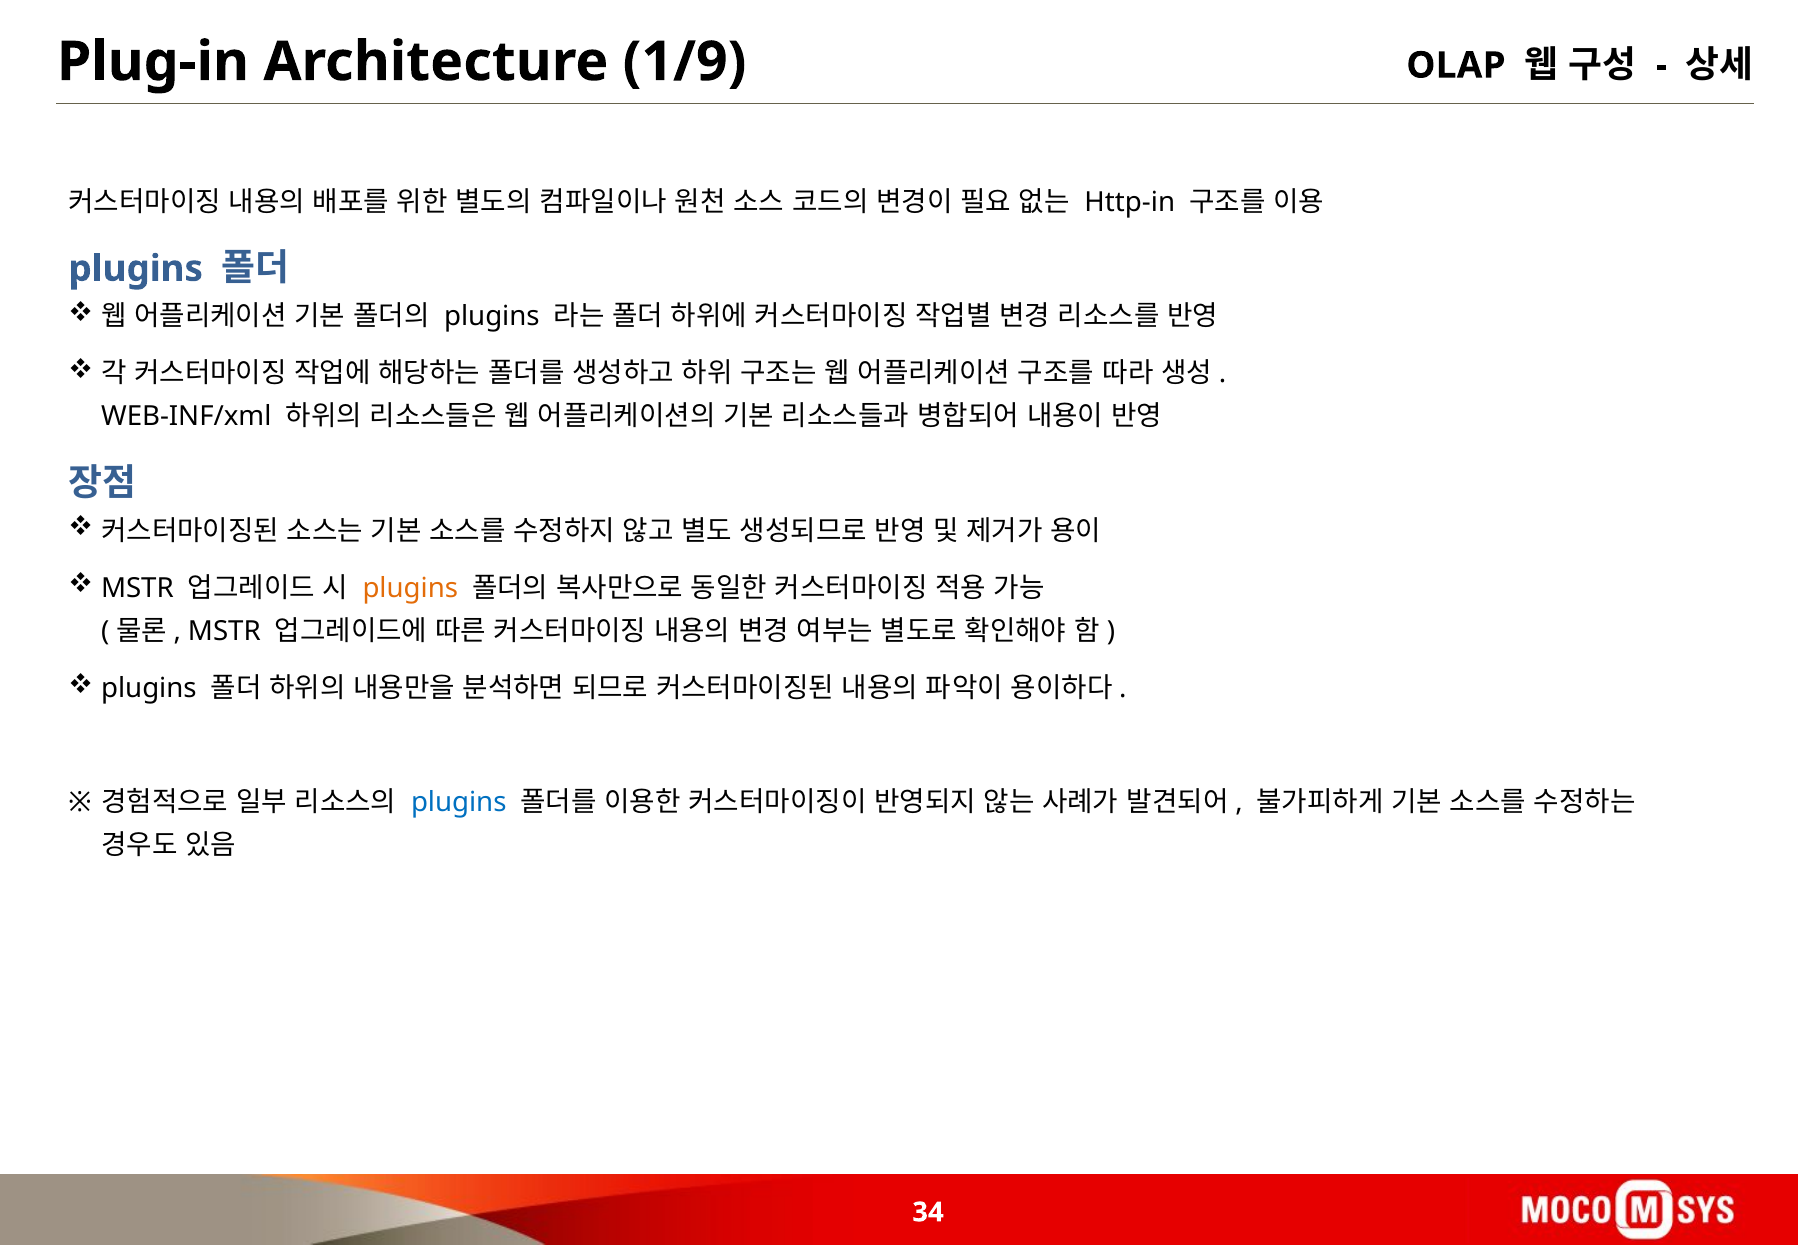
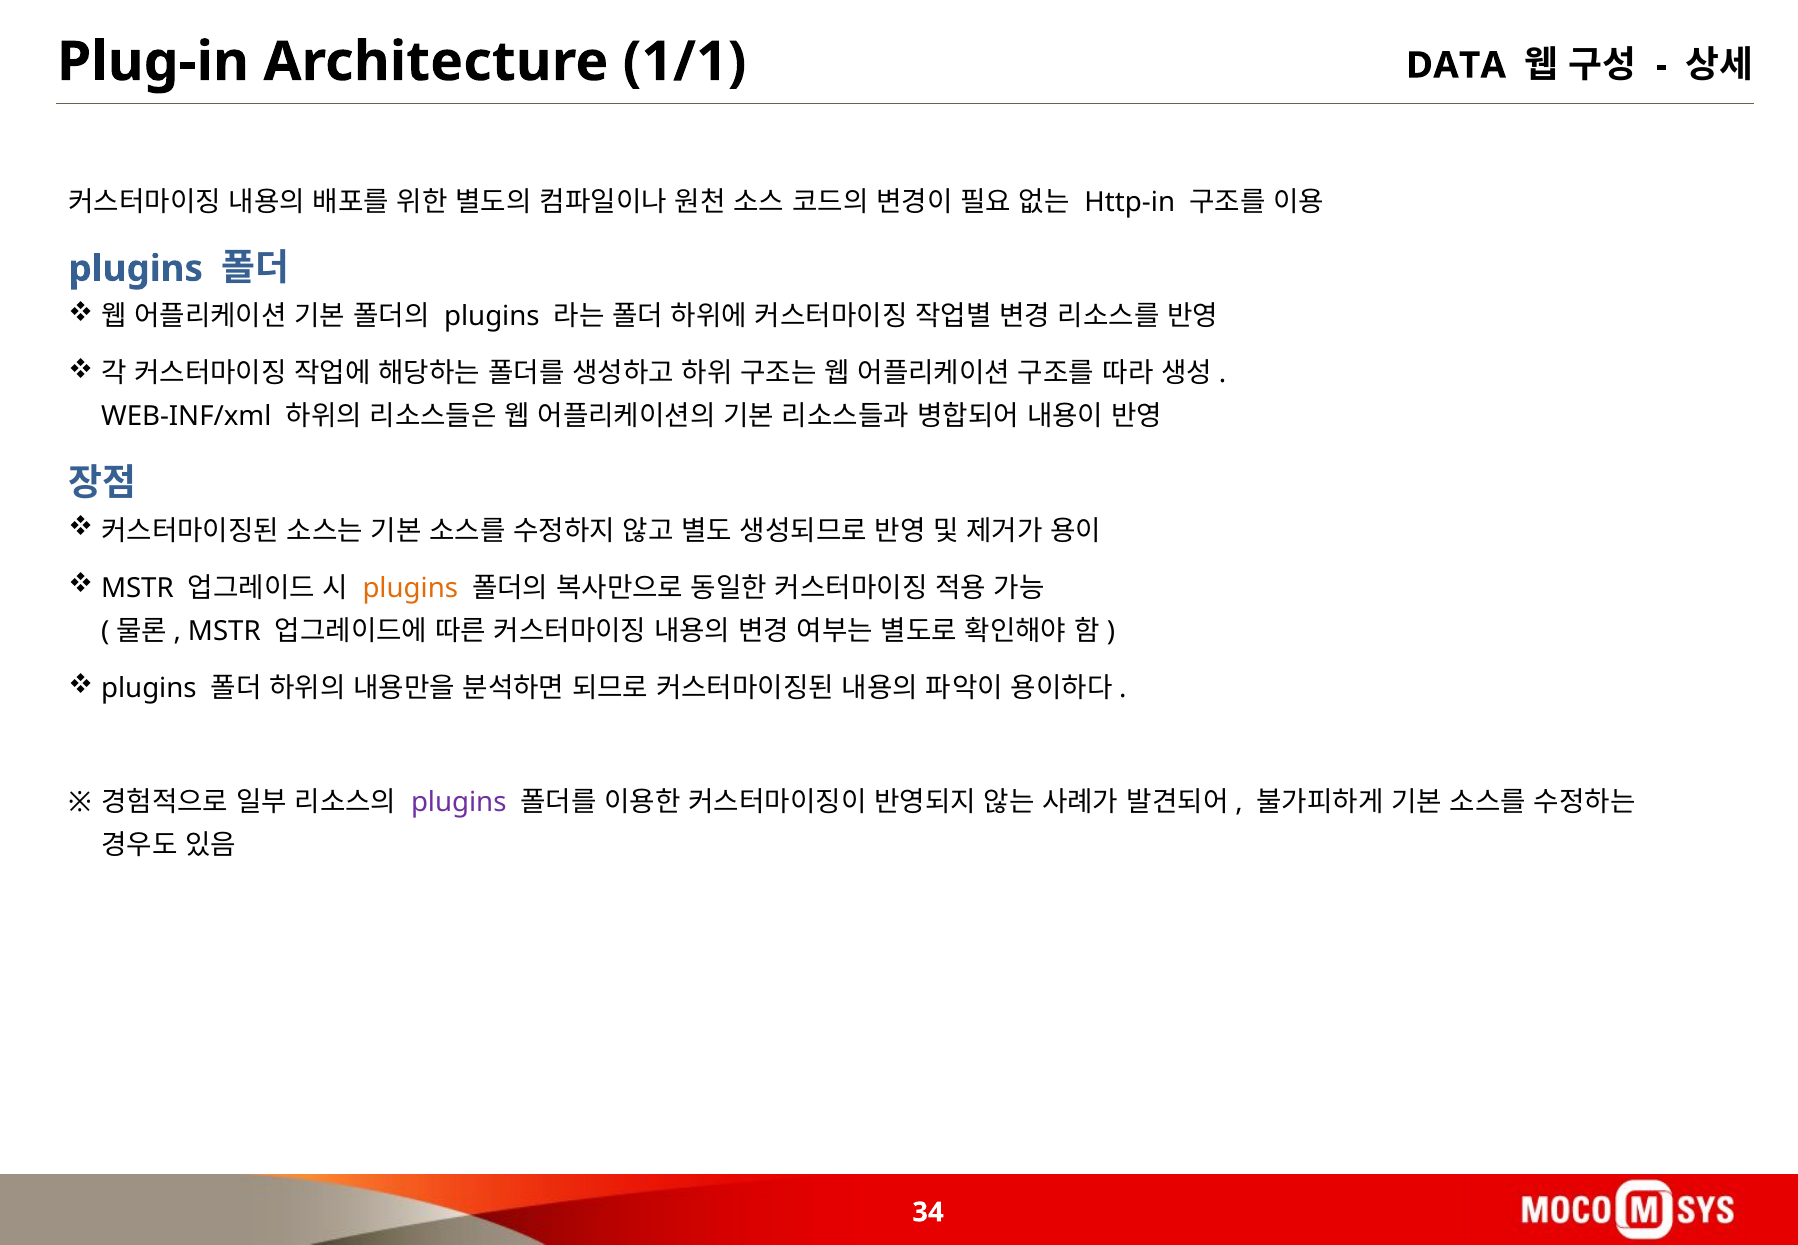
1/9: 1/9 -> 1/1 (685, 62)
OLAP: OLAP -> DATA (1456, 65)
plugins colour: blue -> purple (459, 802)
